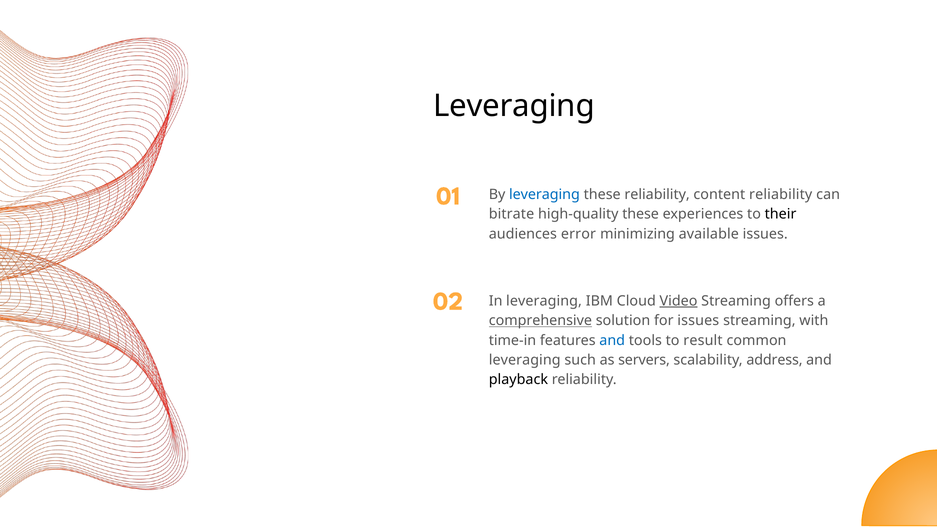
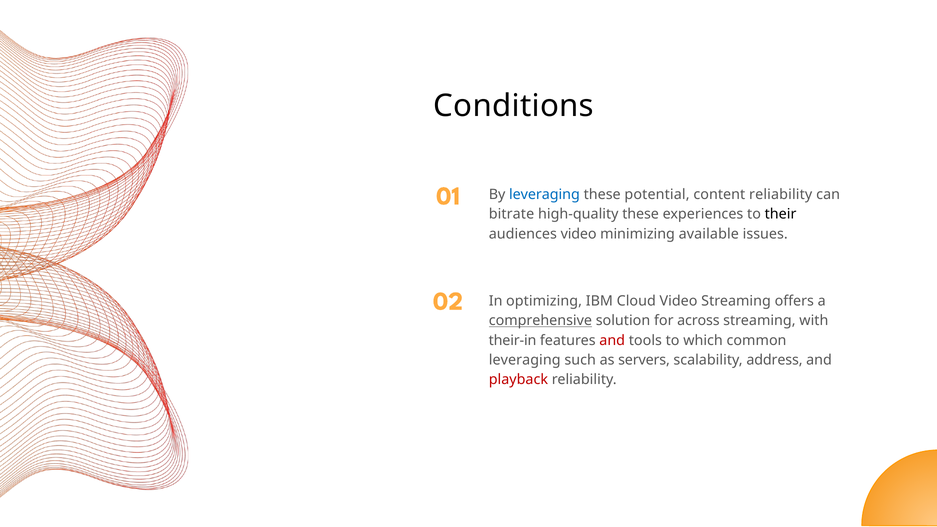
Leveraging: Leveraging -> Conditions (514, 106)
these reliability: reliability -> potential (657, 194)
audiences error: error -> video (579, 234)
In leveraging: leveraging -> optimizing (544, 301)
Video underline: present -> none (679, 301)
for issues: issues -> across (698, 321)
time-in: time-in -> their-in (513, 340)
and colour: blue -> red (612, 340)
result: result -> which (703, 340)
playback colour: black -> red (518, 380)
